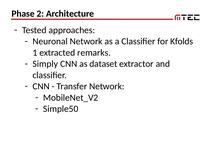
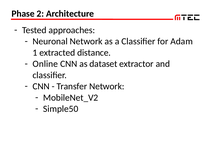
Kfolds: Kfolds -> Adam (182, 41)
remarks: remarks -> distance (94, 52)
Simply: Simply -> Online (45, 64)
